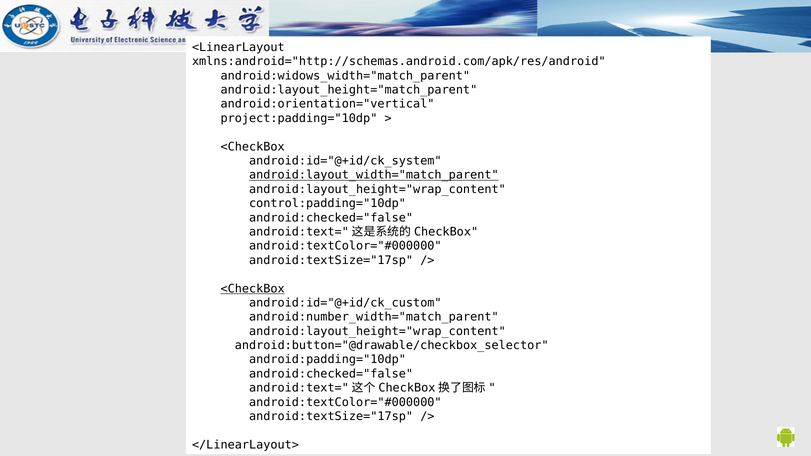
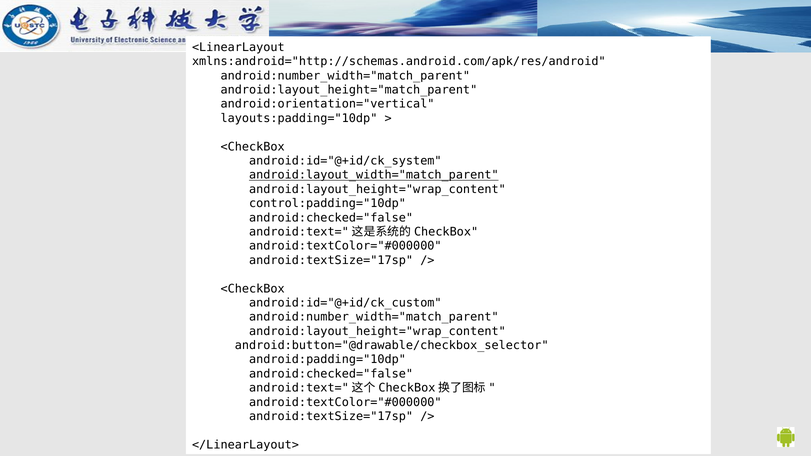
android:widows_width="match_parent: android:widows_width="match_parent -> android:number_width="match_parent (345, 76)
project:padding="10dp: project:padding="10dp -> layouts:padding="10dp (299, 118)
<CheckBox underline: present -> none (253, 289)
